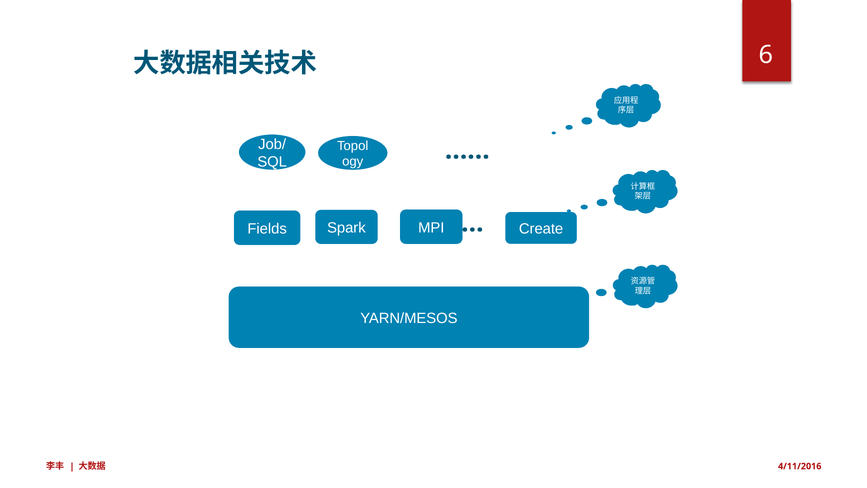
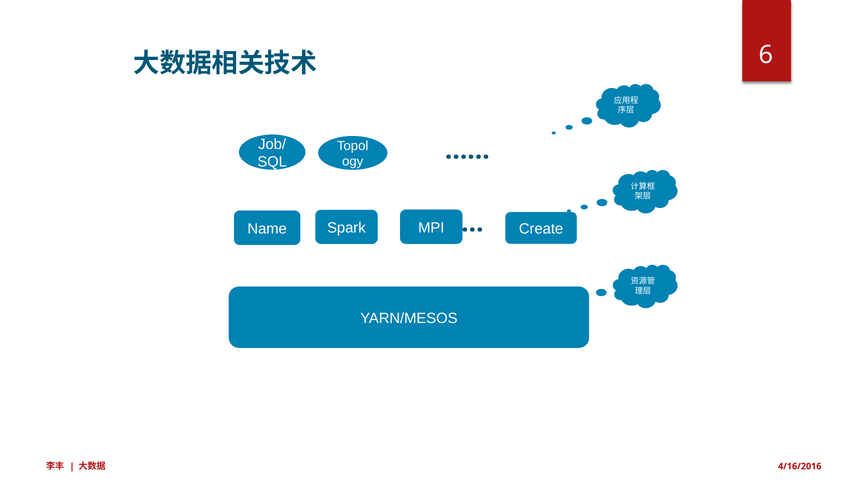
Fields: Fields -> Name (267, 229)
4/11/2016: 4/11/2016 -> 4/16/2016 (800, 466)
